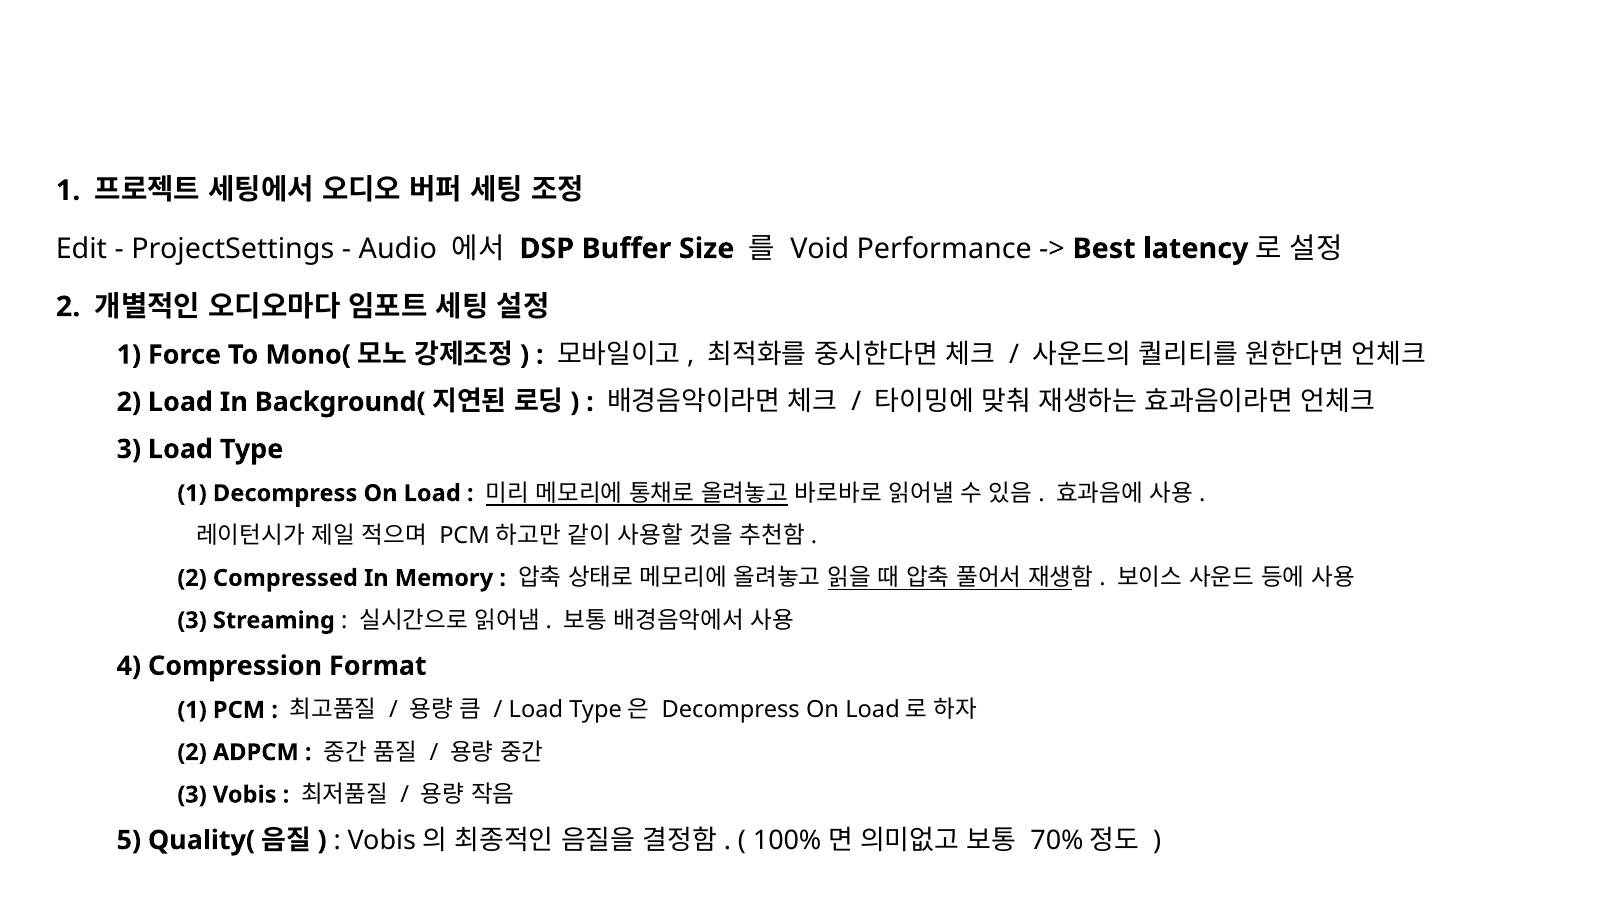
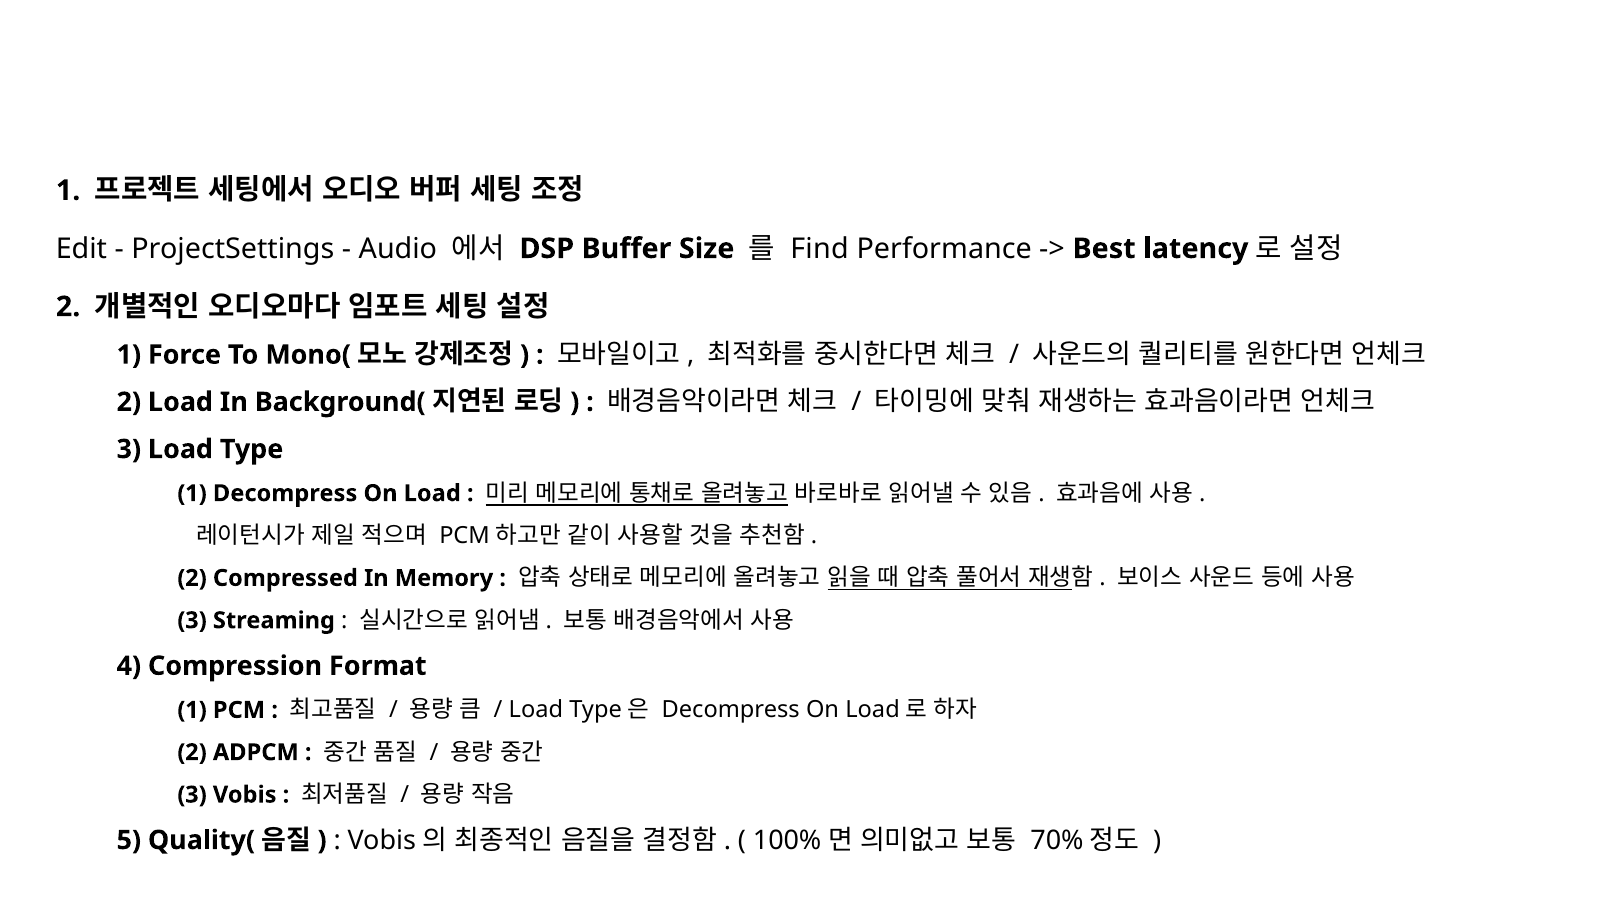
Void: Void -> Find (820, 249)
